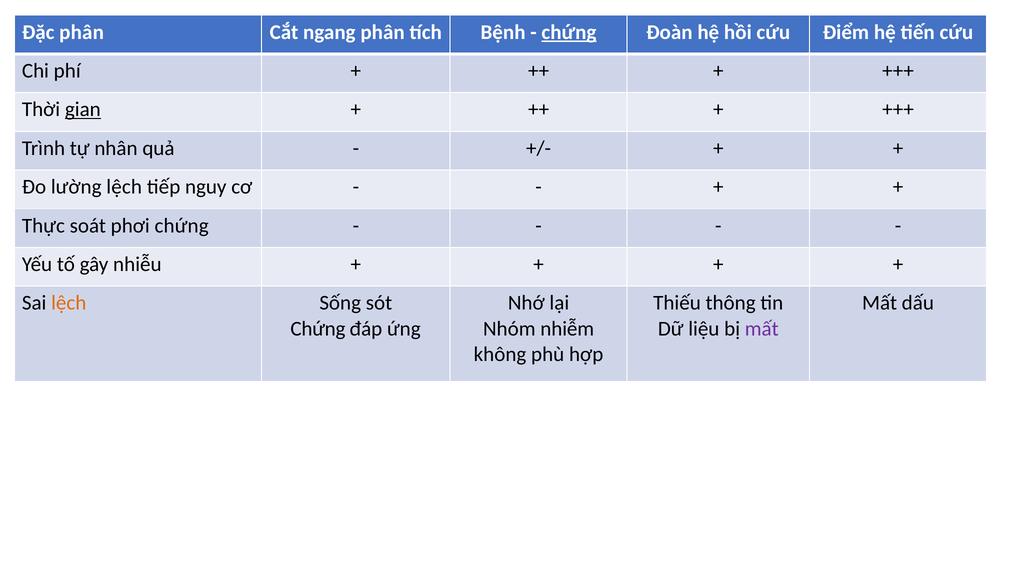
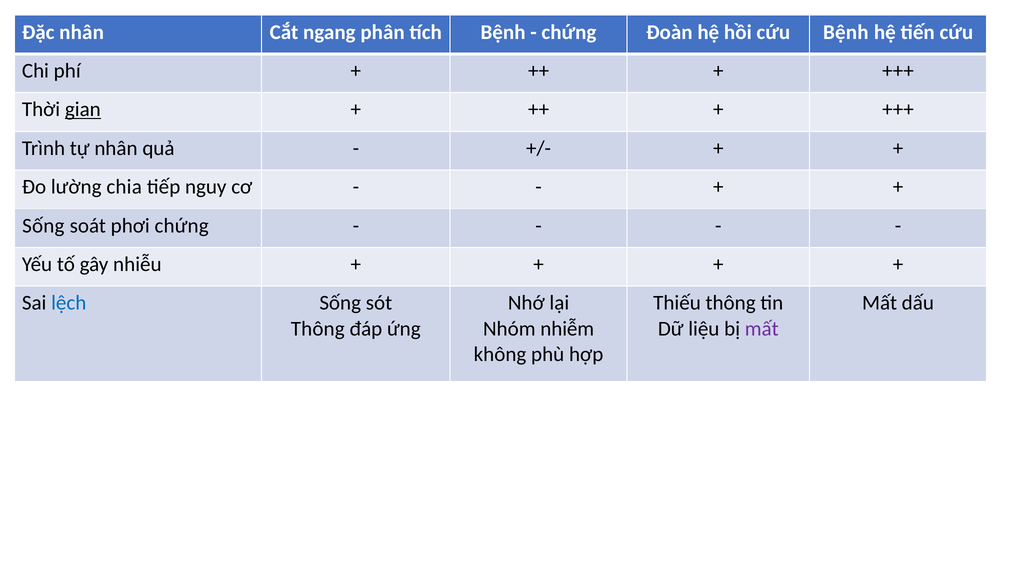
Đặc phân: phân -> nhân (82, 32)
chứng underline: present -> none (569, 32)
cứu Điểm: Điểm -> Bệnh (846, 32)
lường lệch: lệch -> chia (124, 187)
Thực: Thực -> Sống (43, 226)
lệch colour: orange -> blue (69, 303)
Chứng: Chứng -> Thông (318, 329)
